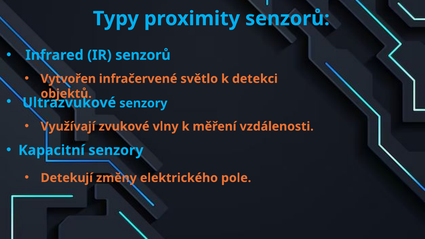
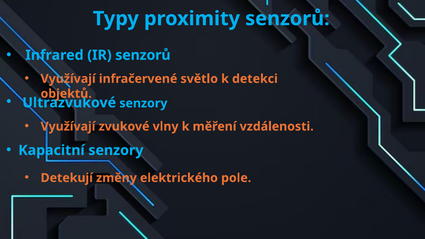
Vytvořen: Vytvořen -> Využívají (68, 79)
